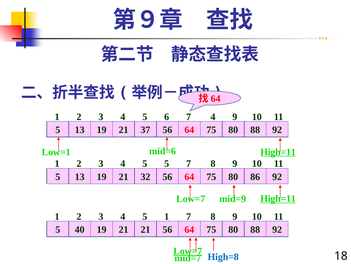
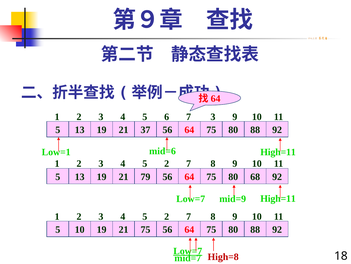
7 4: 4 -> 3 (213, 116)
High=11 underline: present -> none (278, 152)
5: 5 -> 2 (167, 163)
32: 32 -> 79 (145, 176)
86: 86 -> 68 (255, 176)
High=11 underline: present -> none (278, 198)
1: 1 -> 2 (167, 216)
5 40: 40 -> 10 (80, 229)
21 21: 21 -> 75 (145, 229)
High=8 colour: blue -> red (223, 256)
